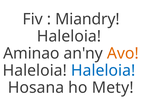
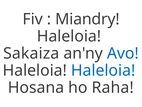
Aminao: Aminao -> Sakaiza (31, 53)
Avo colour: orange -> blue (123, 53)
Mety: Mety -> Raha (113, 87)
